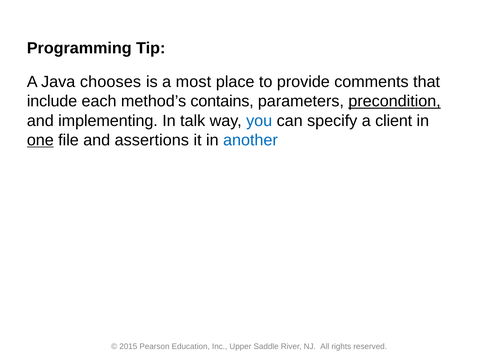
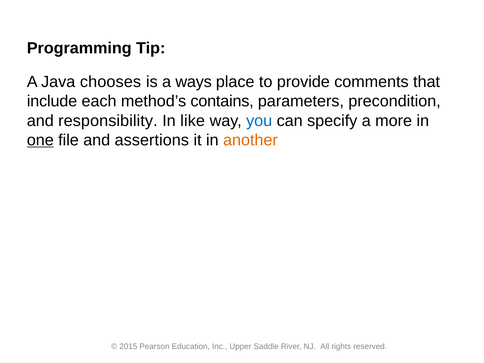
most: most -> ways (194, 82)
precondition underline: present -> none (395, 101)
implementing: implementing -> responsibility (108, 121)
talk: talk -> like (193, 121)
client: client -> more (394, 121)
another colour: blue -> orange (250, 140)
